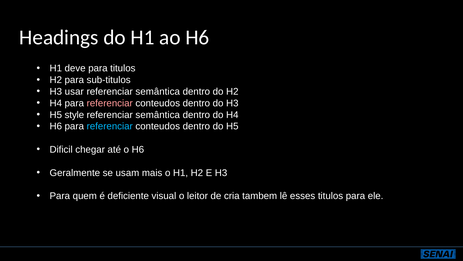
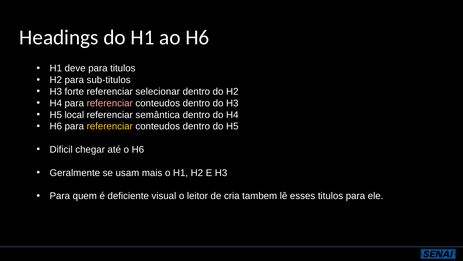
usar: usar -> forte (74, 91)
semântica: semântica -> selecionar (158, 91)
style: style -> local (74, 115)
referenciar colour: light blue -> yellow (110, 126)
